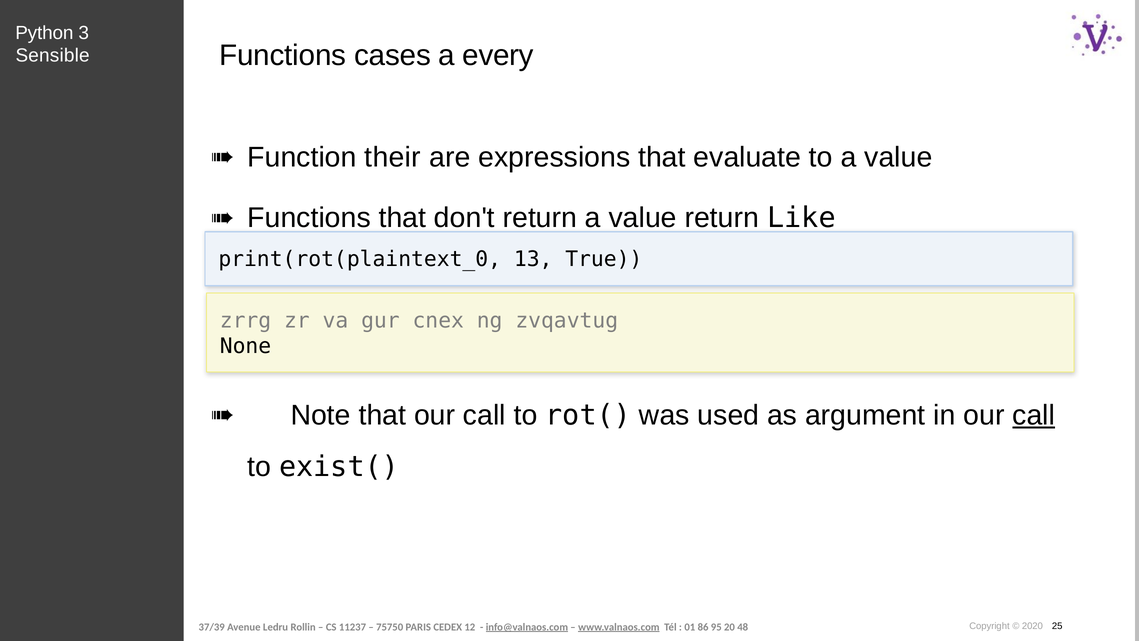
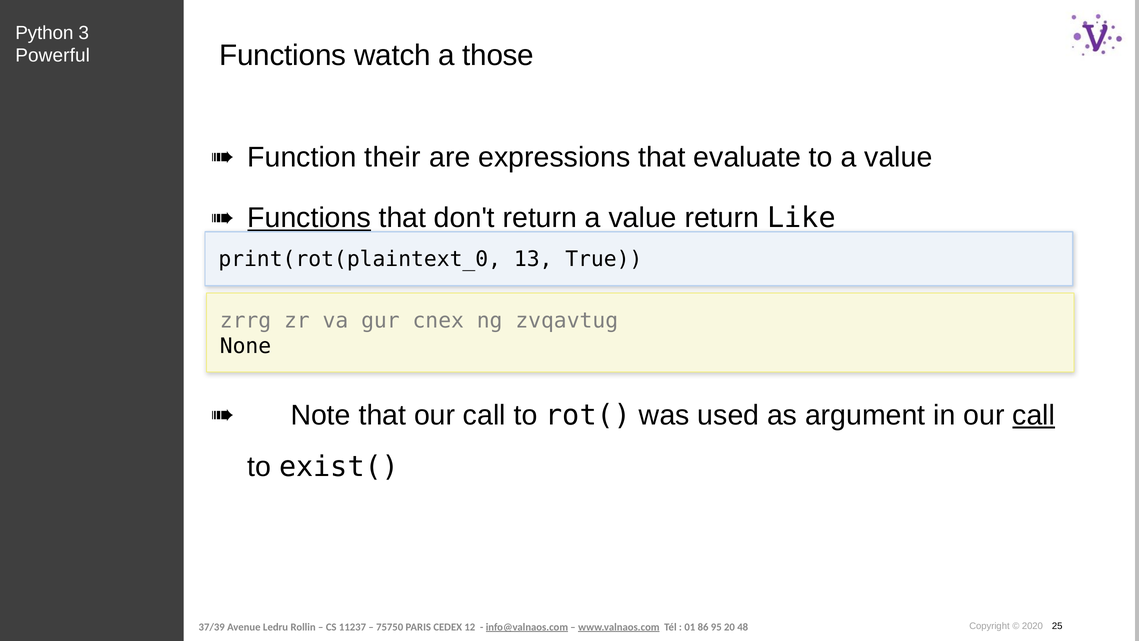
Sensible: Sensible -> Powerful (53, 56)
cases: cases -> watch (393, 55)
every: every -> those (498, 55)
Functions underline: none -> present (309, 218)
